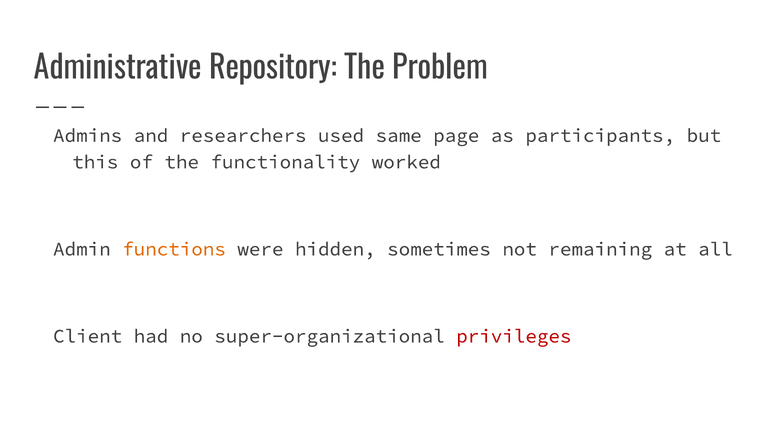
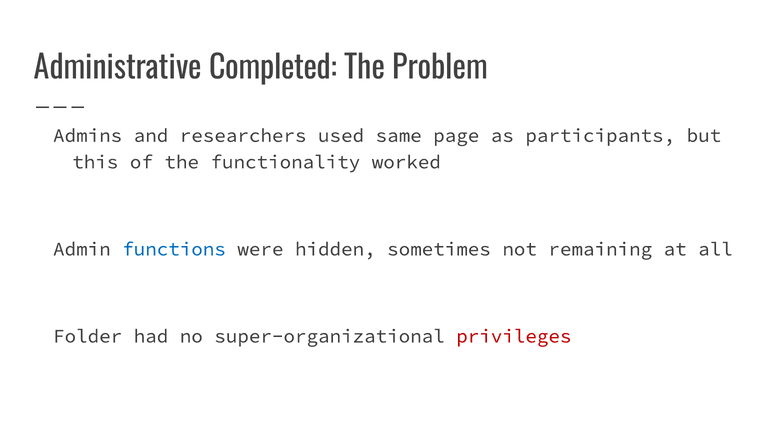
Repository: Repository -> Completed (273, 68)
functions colour: orange -> blue (174, 249)
Client: Client -> Folder (88, 336)
